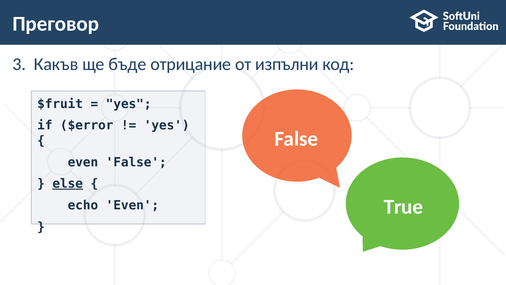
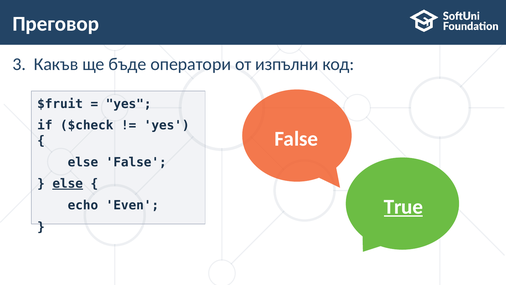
отрицание: отрицание -> оператори (191, 64)
$error: $error -> $check (87, 125)
even: even -> else (83, 162)
True underline: none -> present (403, 207)
